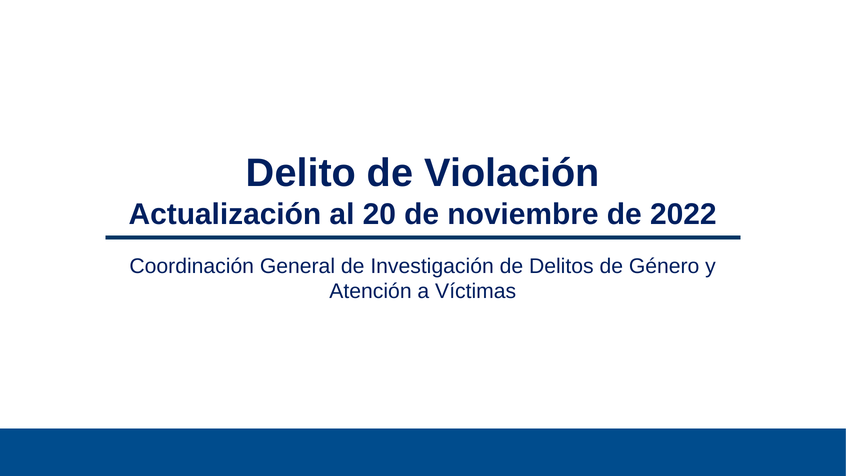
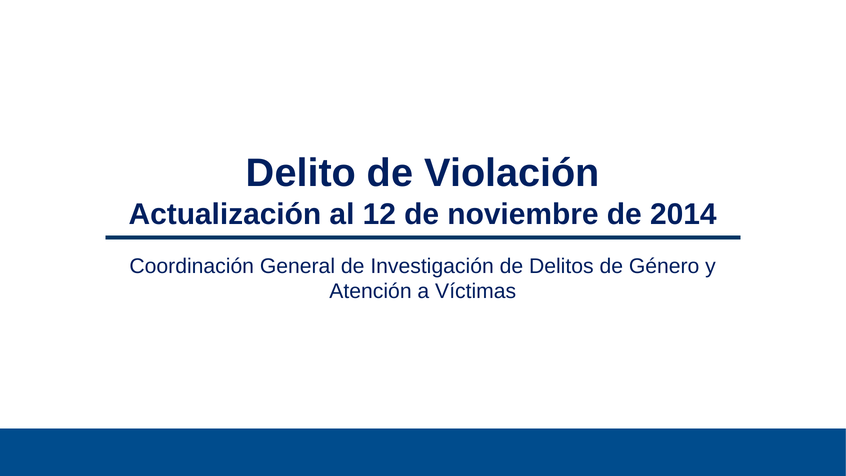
20: 20 -> 12 (379, 214)
2022: 2022 -> 2014 (683, 214)
